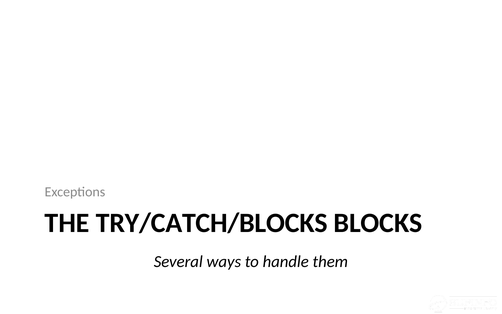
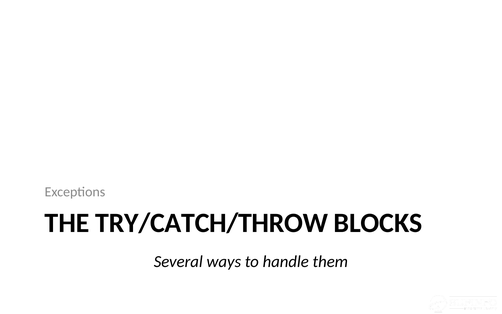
TRY/CATCH/BLOCKS: TRY/CATCH/BLOCKS -> TRY/CATCH/THROW (212, 223)
